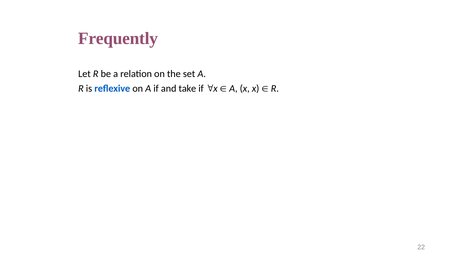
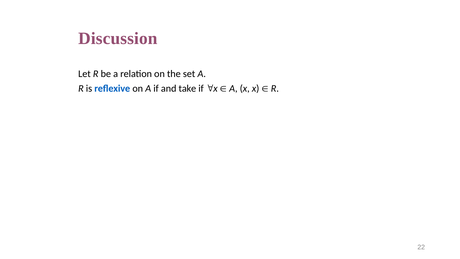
Frequently: Frequently -> Discussion (118, 38)
